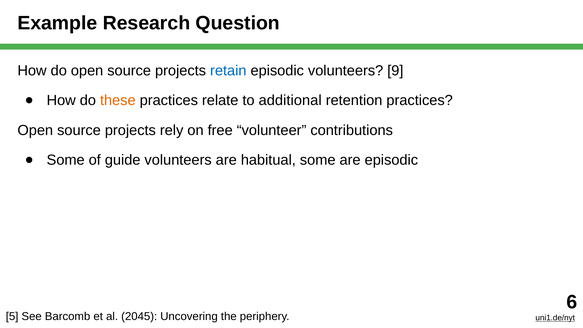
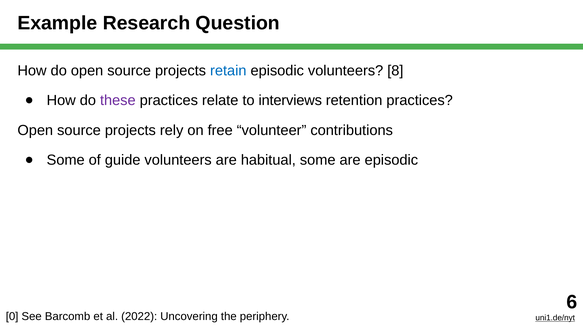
9: 9 -> 8 (395, 71)
these colour: orange -> purple (118, 100)
additional: additional -> interviews (290, 100)
5: 5 -> 0 (12, 316)
2045: 2045 -> 2022 (139, 316)
